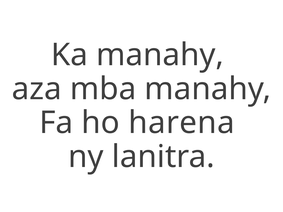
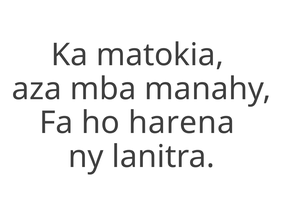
Ka manahy: manahy -> matokia (160, 55)
